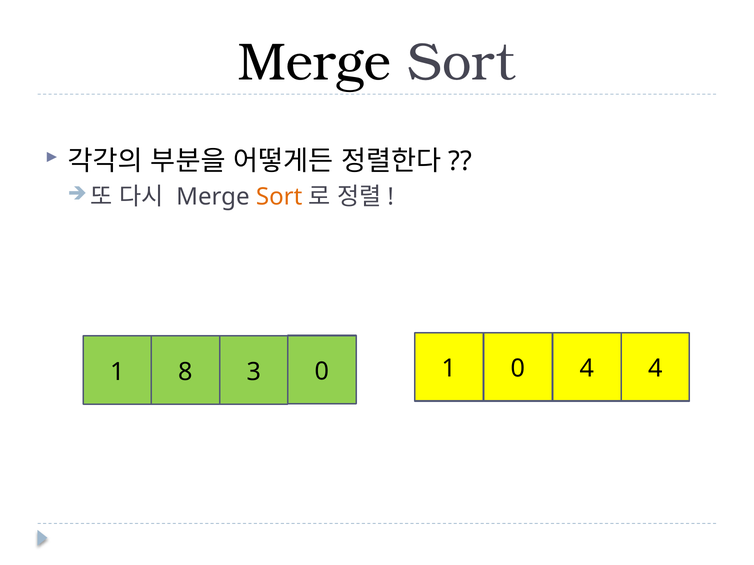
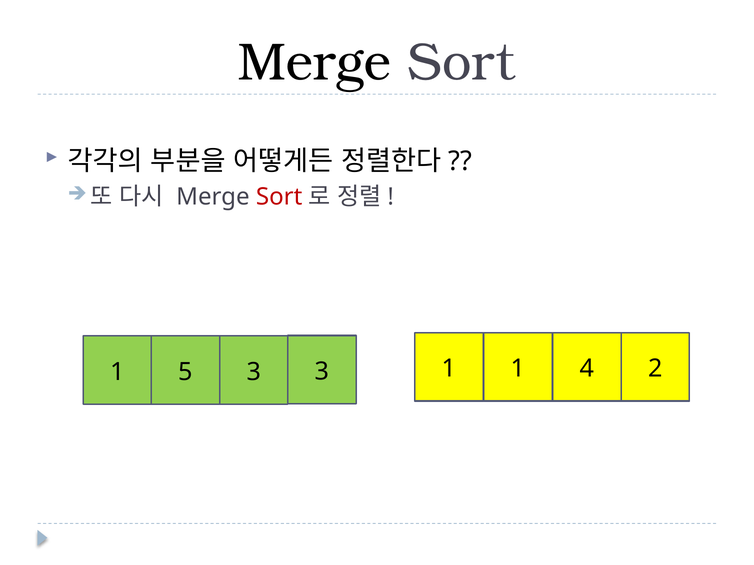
Sort colour: orange -> red (279, 197)
8: 8 -> 5 (185, 372)
3 0: 0 -> 3 (322, 372)
1 0: 0 -> 1 (518, 369)
4 4: 4 -> 2 (655, 369)
